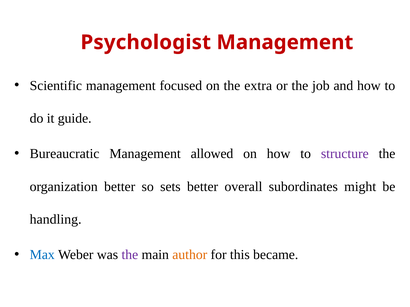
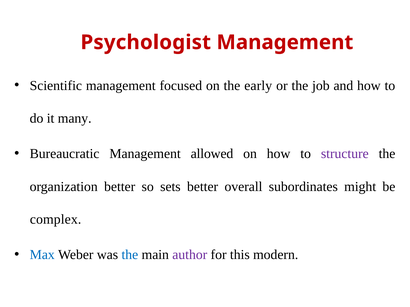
extra: extra -> early (258, 86)
guide: guide -> many (75, 118)
handling: handling -> complex (56, 220)
the colour: purple -> blue (130, 255)
author colour: orange -> purple (190, 255)
became: became -> modern (276, 255)
